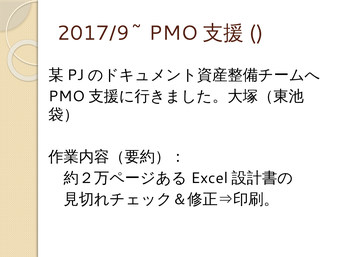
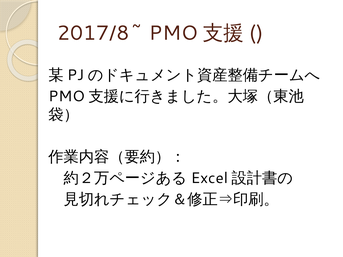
2017/9~: 2017/9~ -> 2017/8~ (100, 33)
